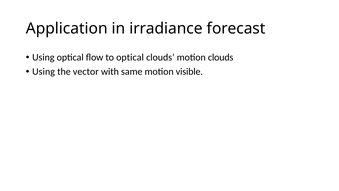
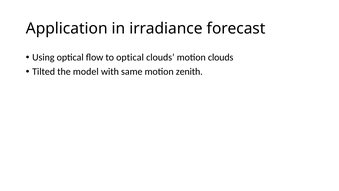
Using: Using -> Tilted (44, 72)
vector: vector -> model (86, 72)
visible: visible -> zenith (189, 72)
